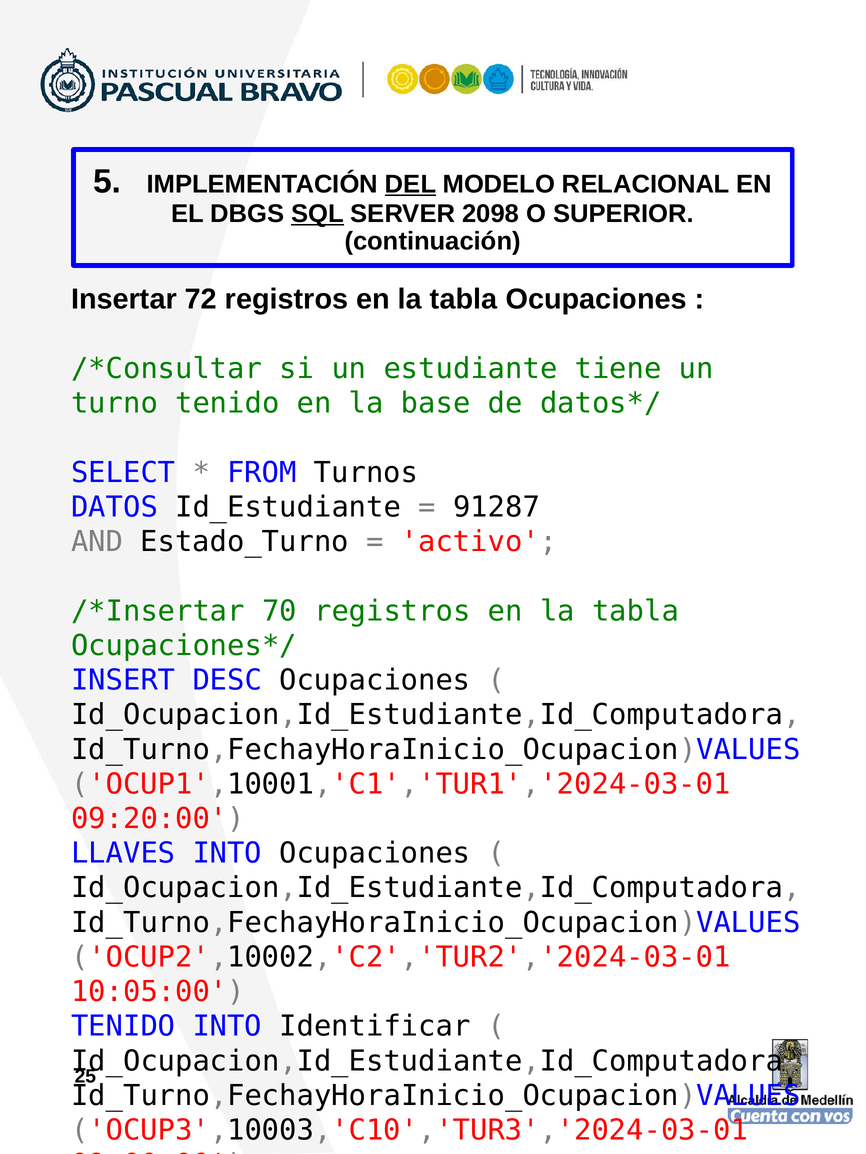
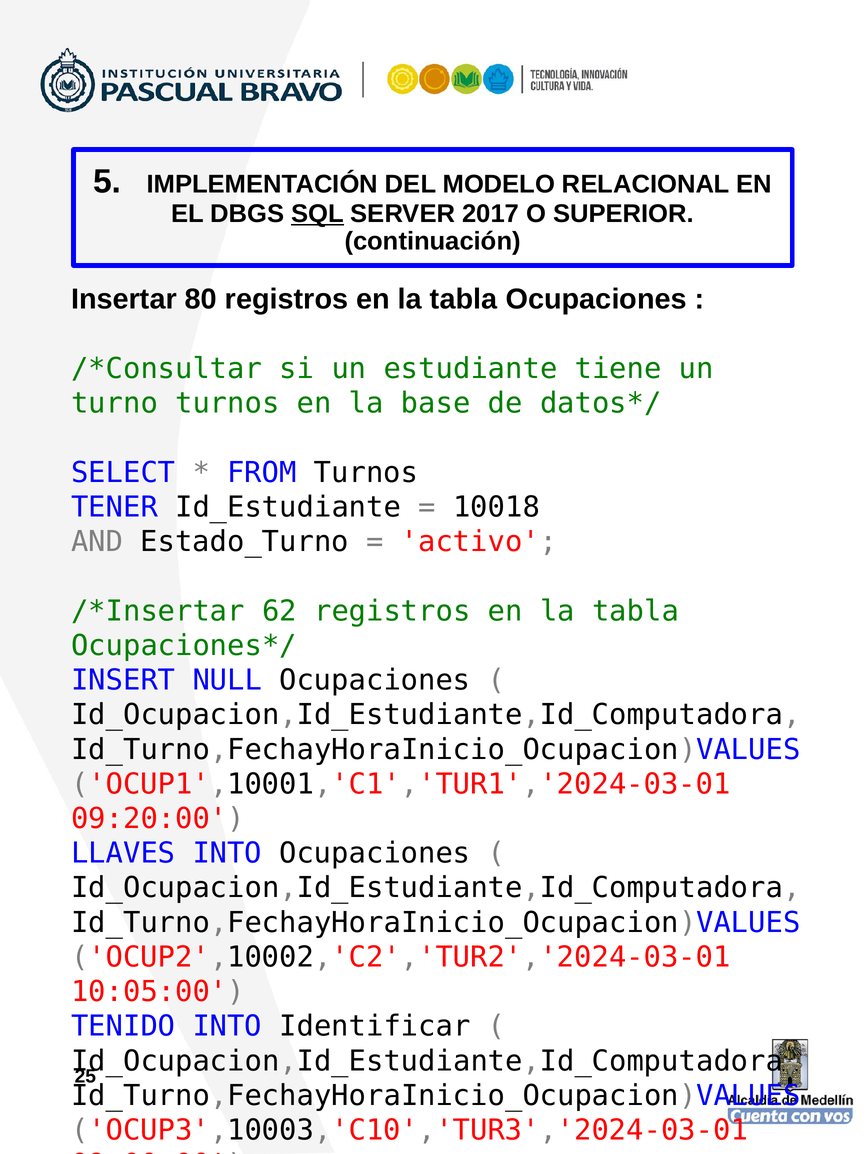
DEL underline: present -> none (411, 184)
2098: 2098 -> 2017 (491, 214)
72: 72 -> 80 (201, 300)
turno tenido: tenido -> turnos (227, 404)
DATOS: DATOS -> TENER (115, 507)
91287: 91287 -> 10018 (497, 507)
70: 70 -> 62 (279, 611)
DESC: DESC -> NULL (227, 681)
